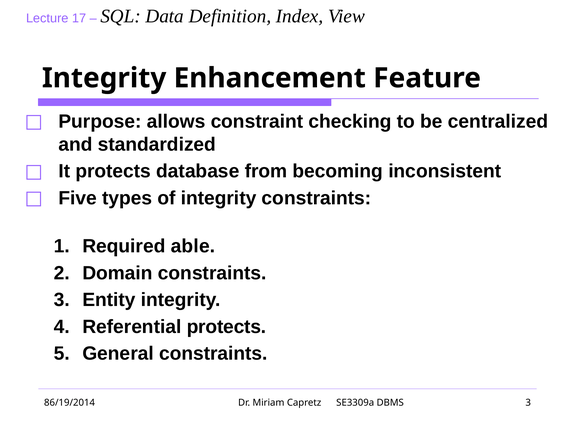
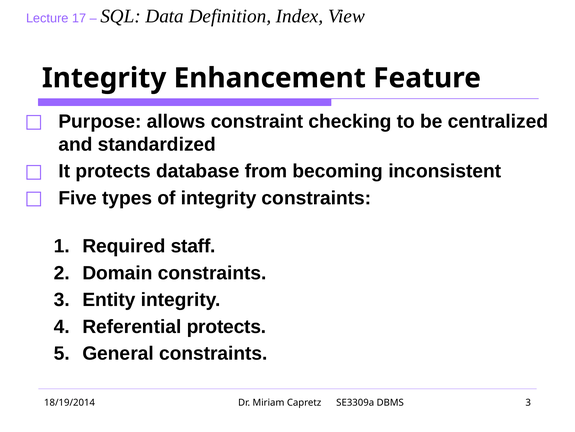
able: able -> staff (193, 246)
86/19/2014: 86/19/2014 -> 18/19/2014 (70, 402)
